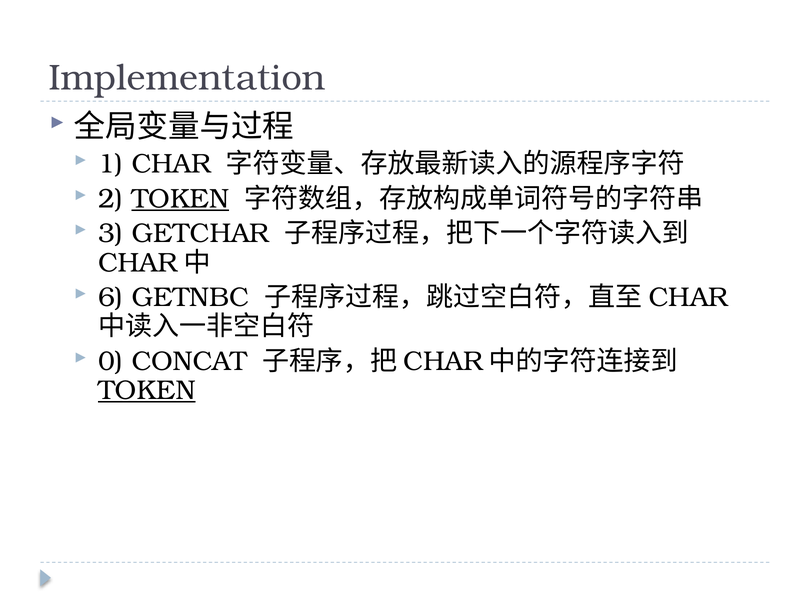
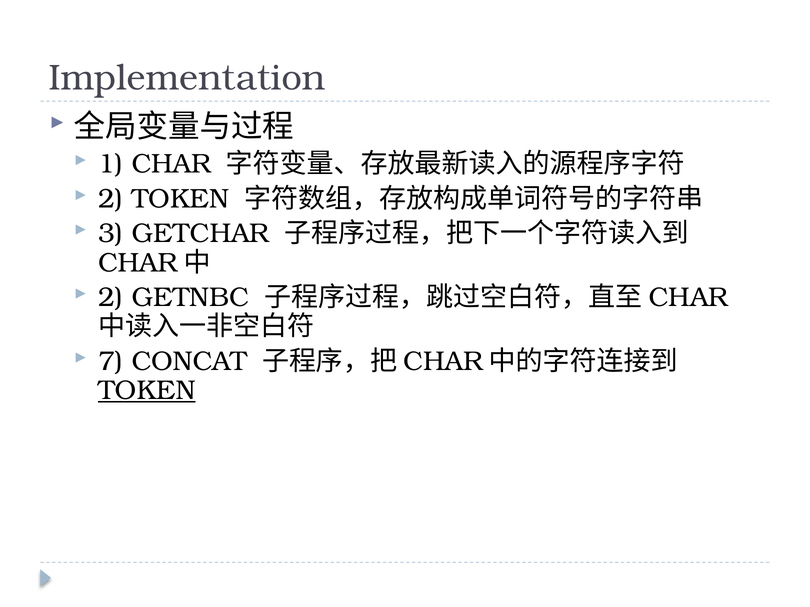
TOKEN underline: present -> none (180, 199)
6: 6 -> 2 (111, 298)
0: 0 -> 7 (111, 361)
